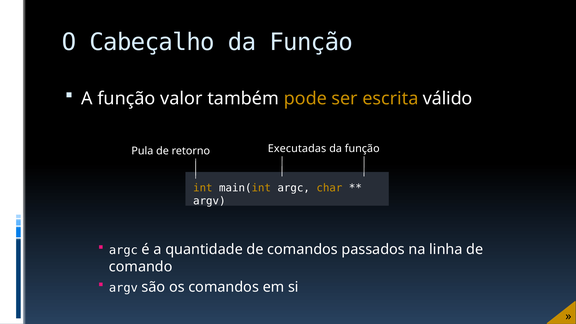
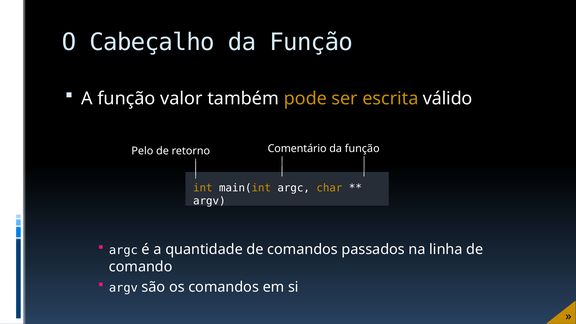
Pula: Pula -> Pelo (142, 151)
Executadas: Executadas -> Comentário (297, 149)
